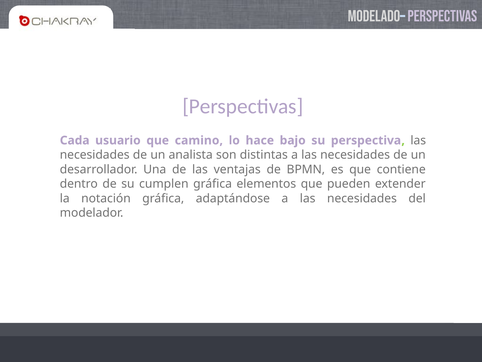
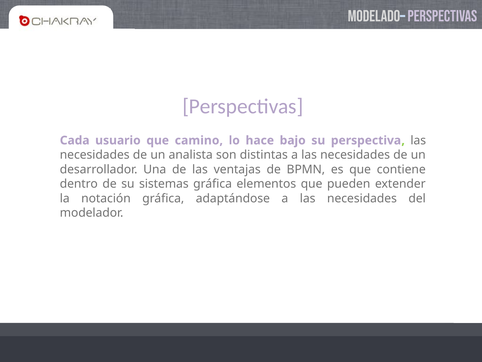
cumplen: cumplen -> sistemas (164, 184)
